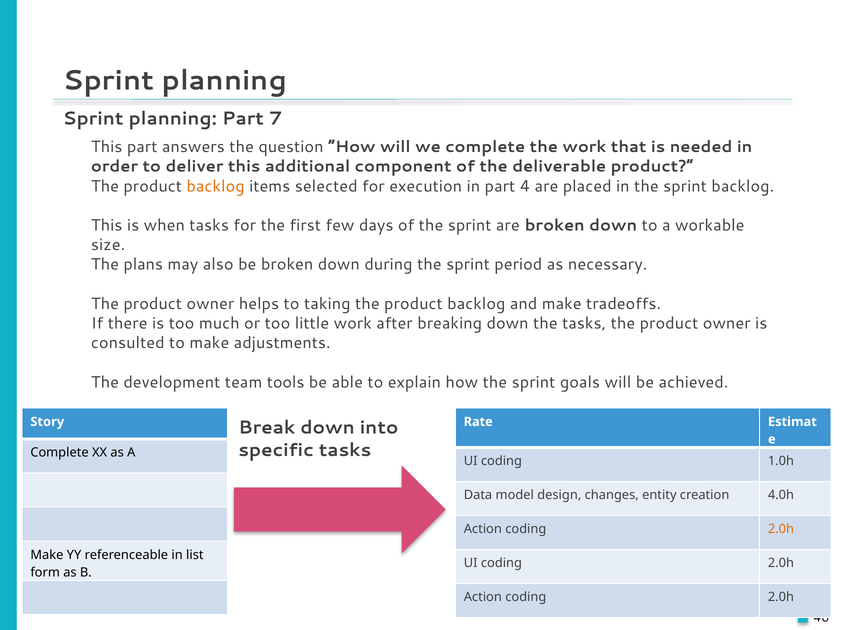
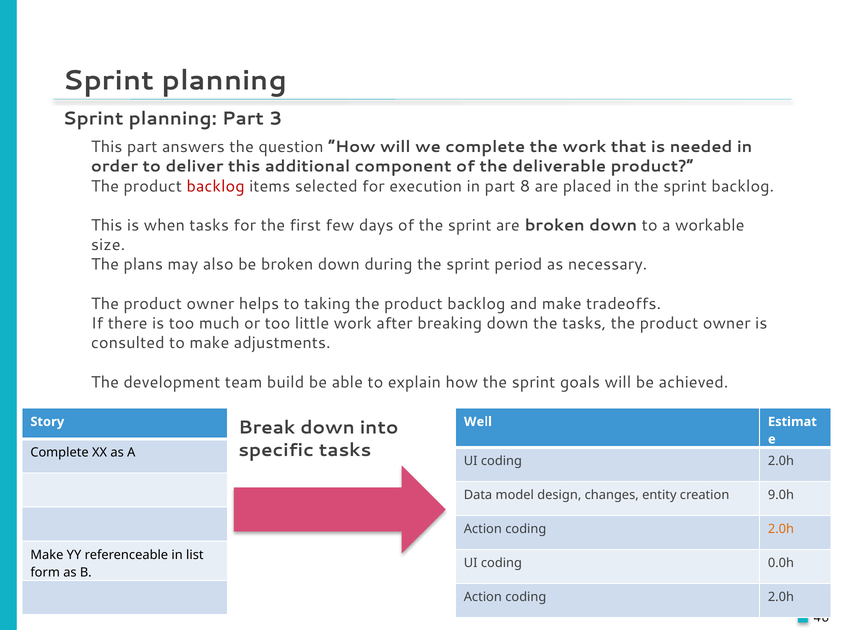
7: 7 -> 3 (276, 119)
backlog colour: orange -> red (216, 186)
4: 4 -> 8 (525, 186)
tools: tools -> build (286, 383)
Rate: Rate -> Well (478, 422)
UI coding 1.0h: 1.0h -> 2.0h (781, 462)
4.0h: 4.0h -> 9.0h (781, 496)
UI coding 2.0h: 2.0h -> 0.0h (781, 564)
